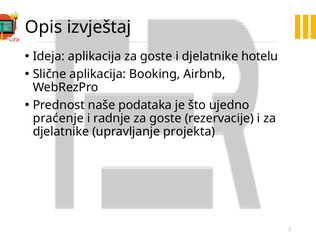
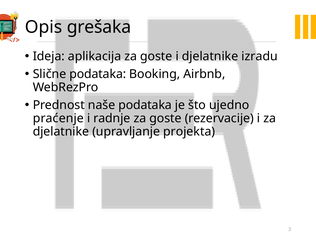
izvještaj: izvještaj -> grešaka (99, 27)
hotelu: hotelu -> izradu (260, 56)
Slične aplikacija: aplikacija -> podataka (98, 74)
